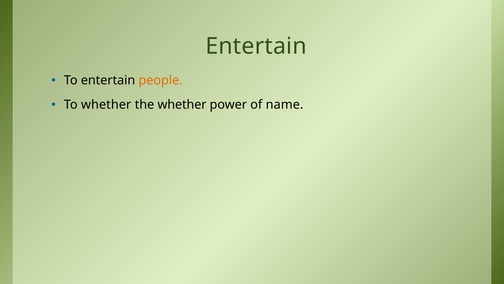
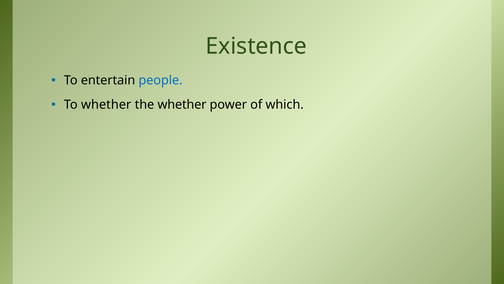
Entertain: Entertain -> Existence (256, 46)
people colour: orange -> blue (161, 80)
name: name -> which (285, 104)
